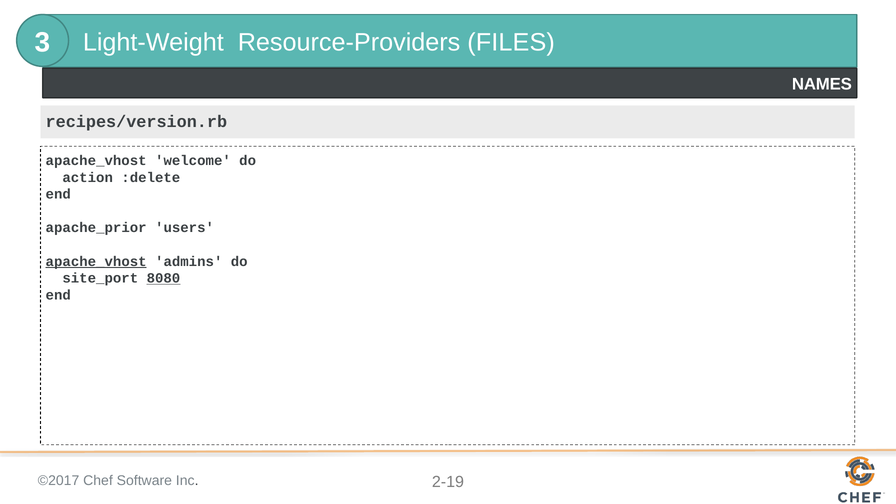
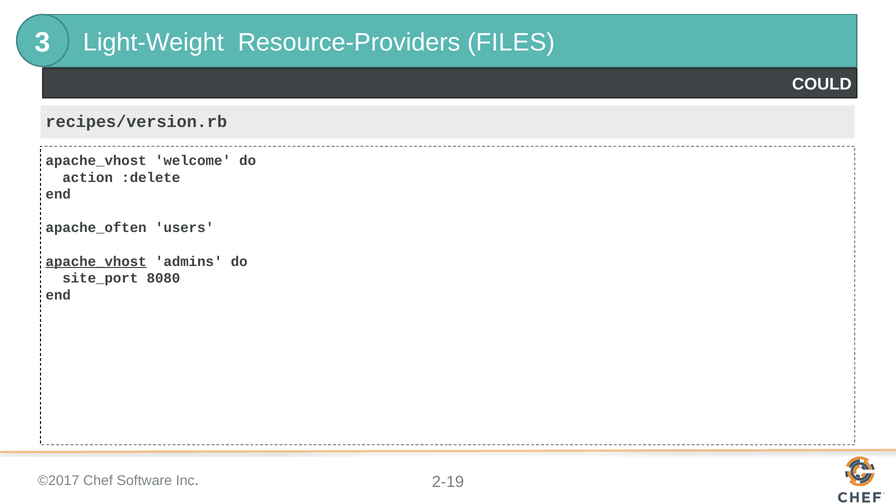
NAMES: NAMES -> COULD (822, 84)
apache_prior: apache_prior -> apache_often (96, 228)
8080 underline: present -> none (163, 278)
